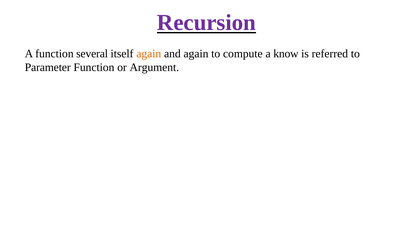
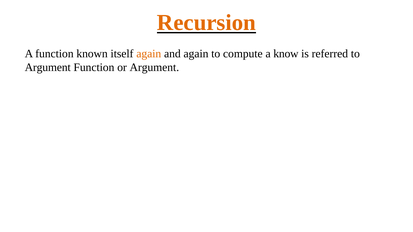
Recursion colour: purple -> orange (206, 23)
several: several -> known (92, 54)
Parameter: Parameter -> Argument (48, 67)
